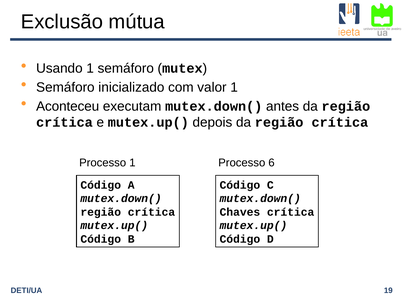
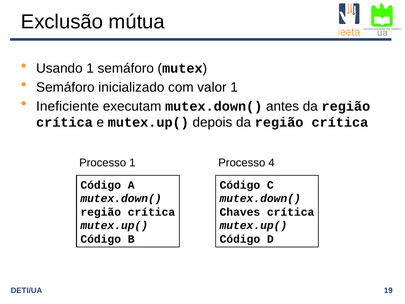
Aconteceu: Aconteceu -> Ineficiente (68, 106)
6: 6 -> 4 (272, 163)
